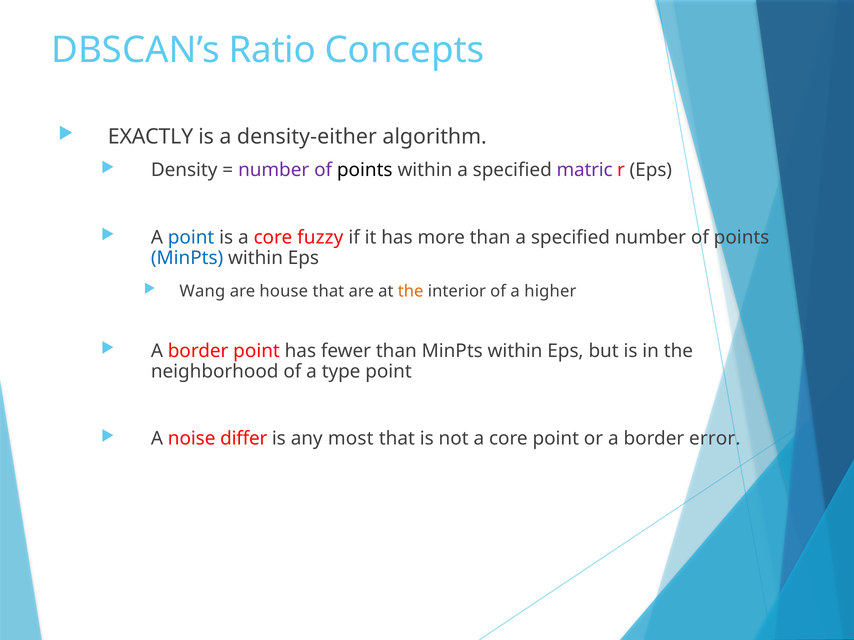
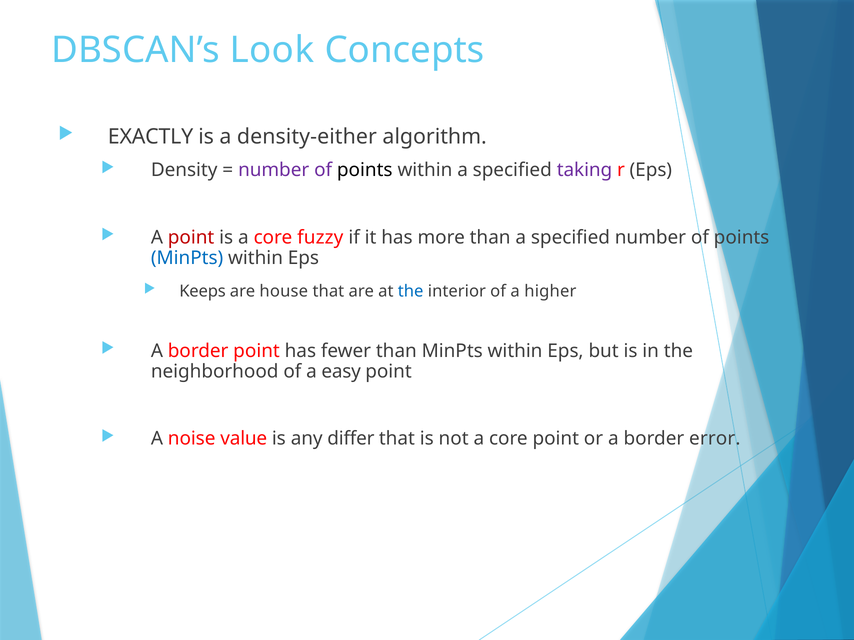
Ratio: Ratio -> Look (272, 50)
matric: matric -> taking (585, 170)
point colour: blue -> red (191, 238)
Wang: Wang -> Keeps (203, 291)
the colour: orange -> blue (411, 291)
type: type -> easy (341, 372)
differ: differ -> value (244, 439)
most: most -> differ (351, 439)
